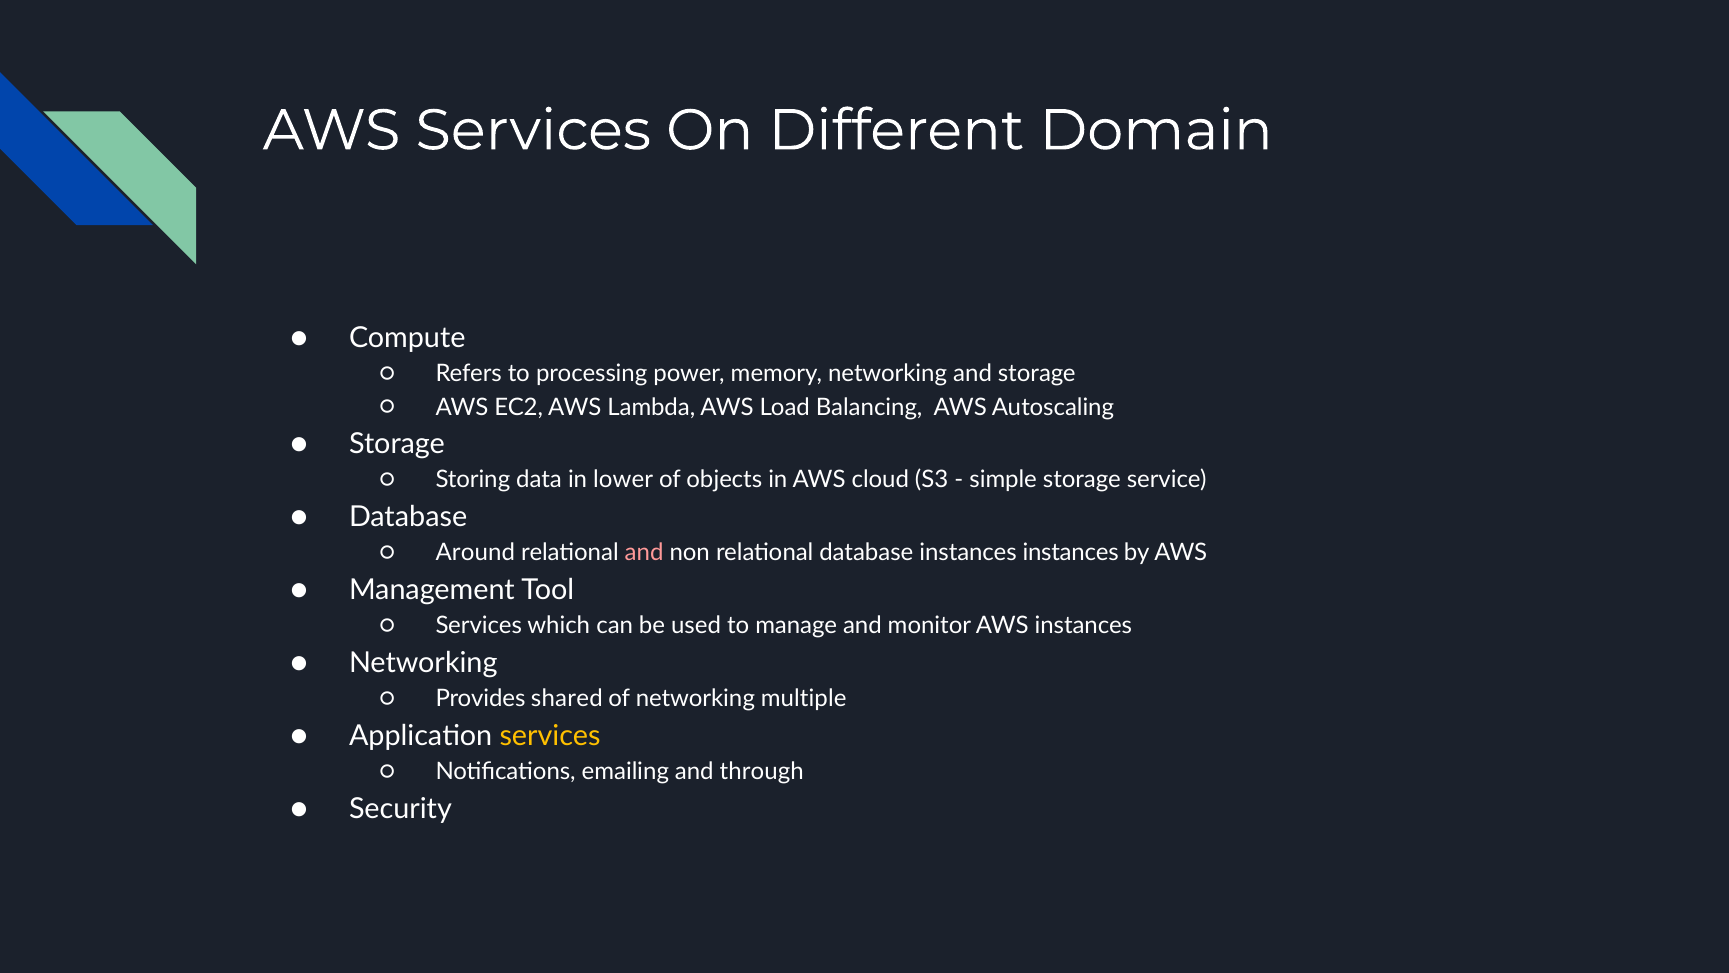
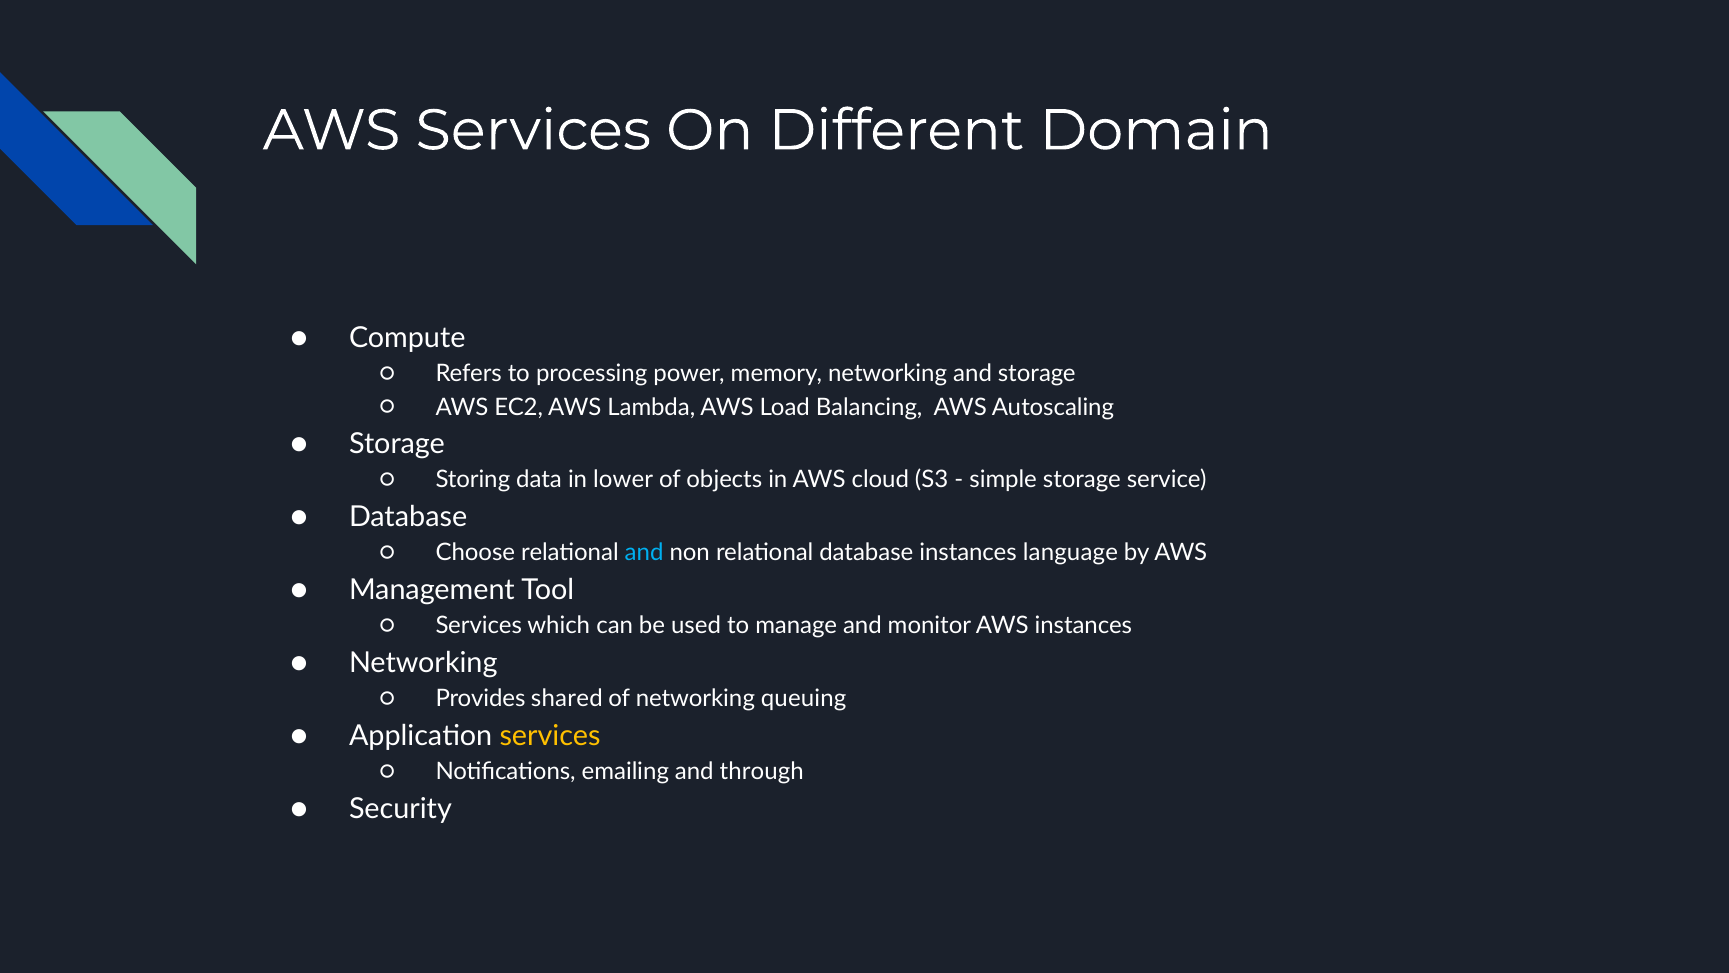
Around: Around -> Choose (475, 553)
and colour: pink -> light blue (644, 553)
instances instances: instances -> language (1070, 553)
multiple: multiple -> queuing (804, 699)
